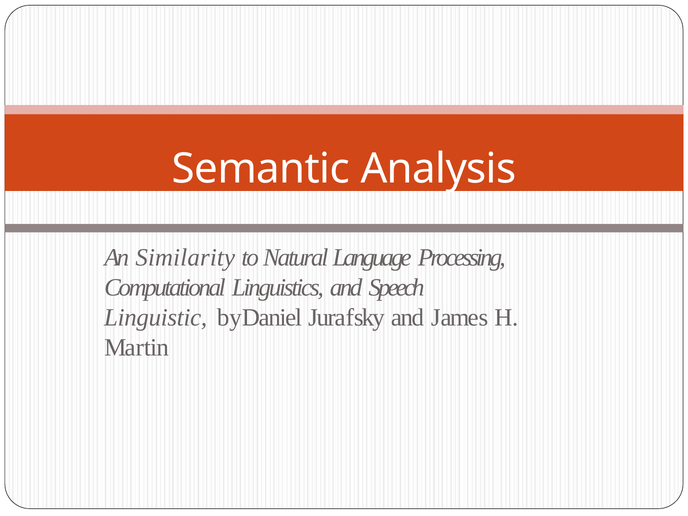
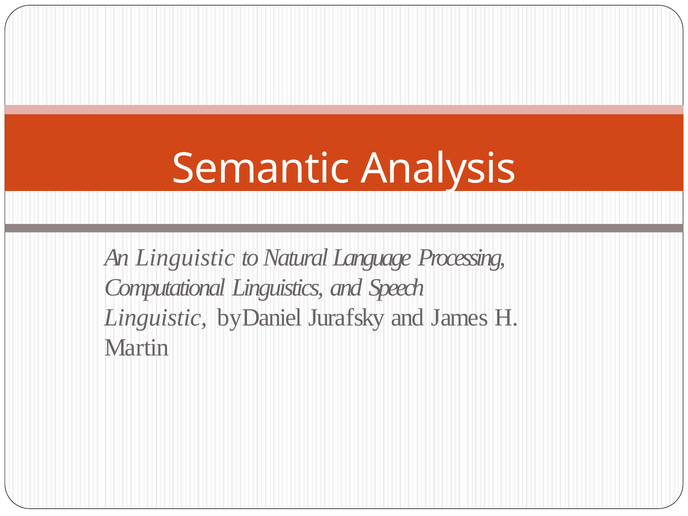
An Similarity: Similarity -> Linguistic (185, 257)
